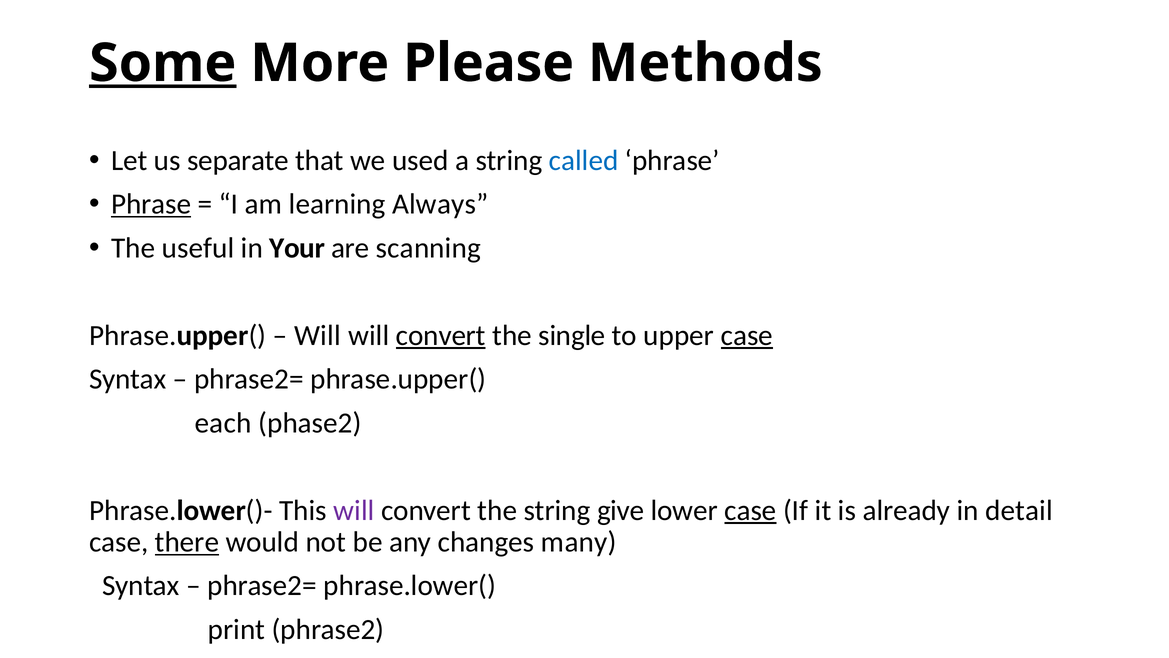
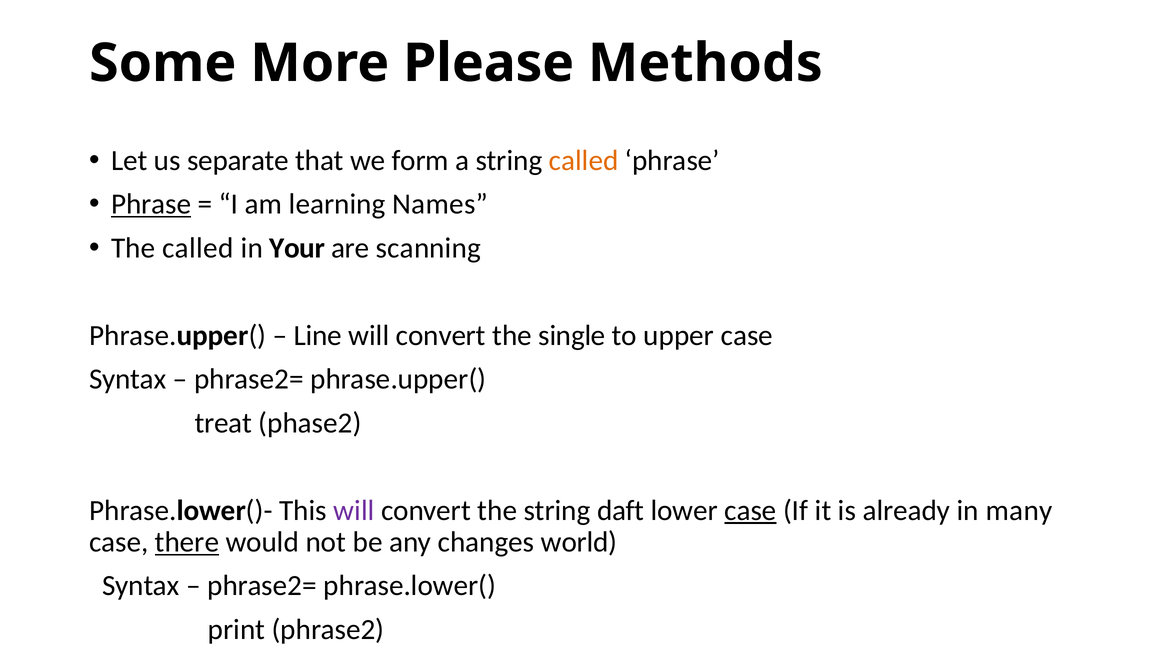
Some underline: present -> none (163, 63)
used: used -> form (420, 160)
called colour: blue -> orange (584, 160)
Always: Always -> Names (440, 204)
The useful: useful -> called (198, 248)
Will: Will -> Line (318, 335)
convert underline: present -> none (441, 335)
case underline: present -> none (747, 335)
each: each -> treat (223, 423)
give: give -> daft (621, 510)
detail: detail -> many (1019, 510)
many: many -> world (579, 542)
